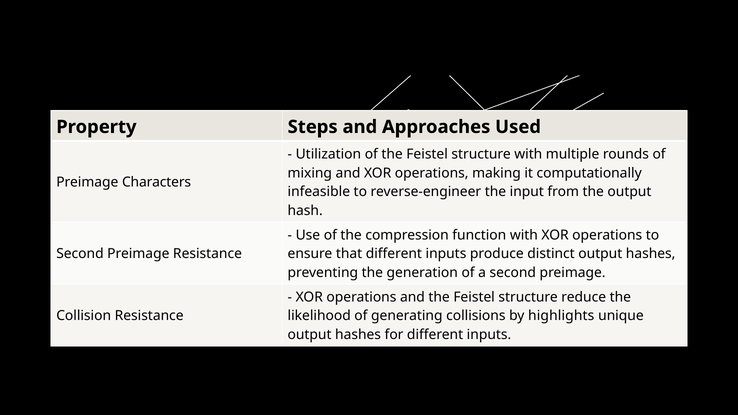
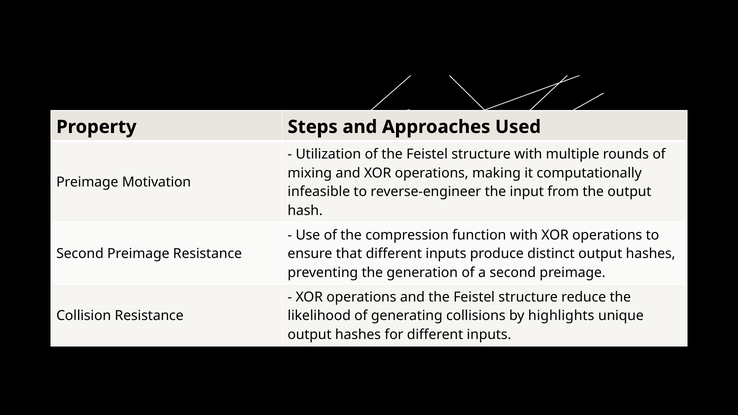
Characters: Characters -> Motivation (157, 182)
